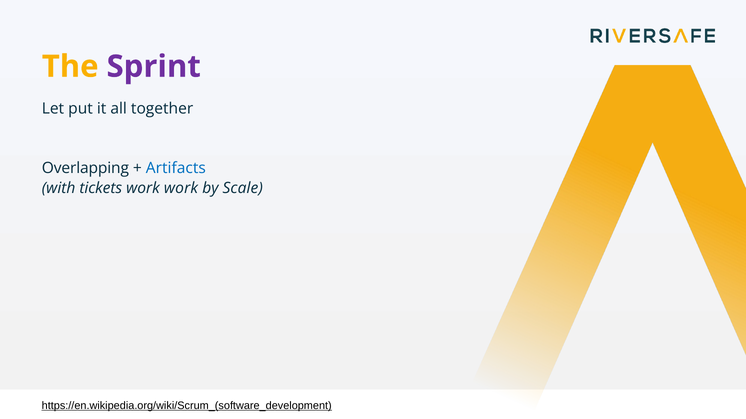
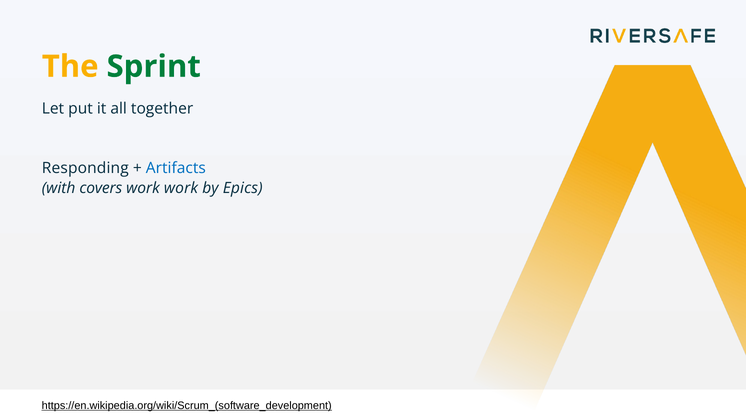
Sprint colour: purple -> green (154, 67)
Overlapping: Overlapping -> Responding (85, 169)
tickets: tickets -> covers (101, 189)
Scale: Scale -> Epics (243, 189)
